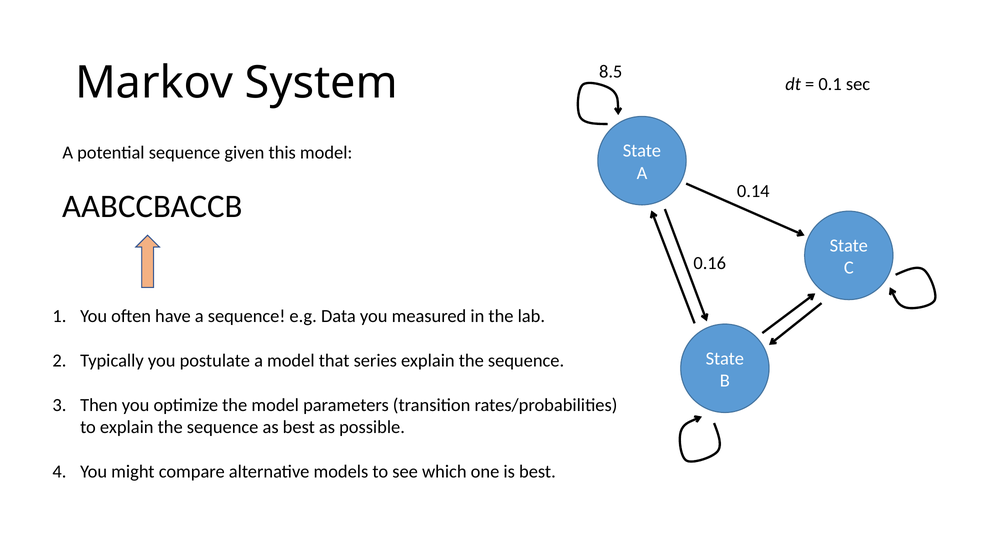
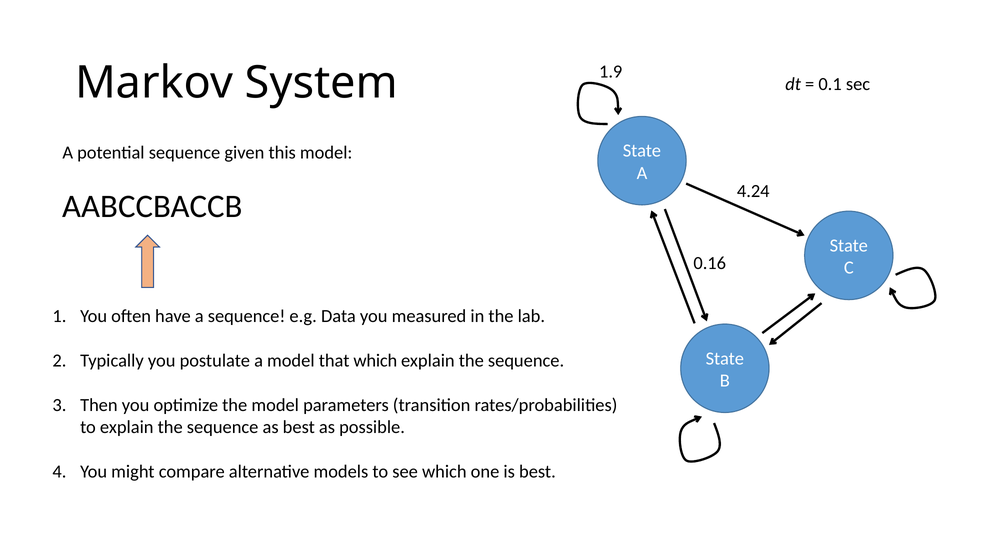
8.5: 8.5 -> 1.9 (611, 71)
0.14: 0.14 -> 4.24 (753, 191)
that series: series -> which (375, 360)
